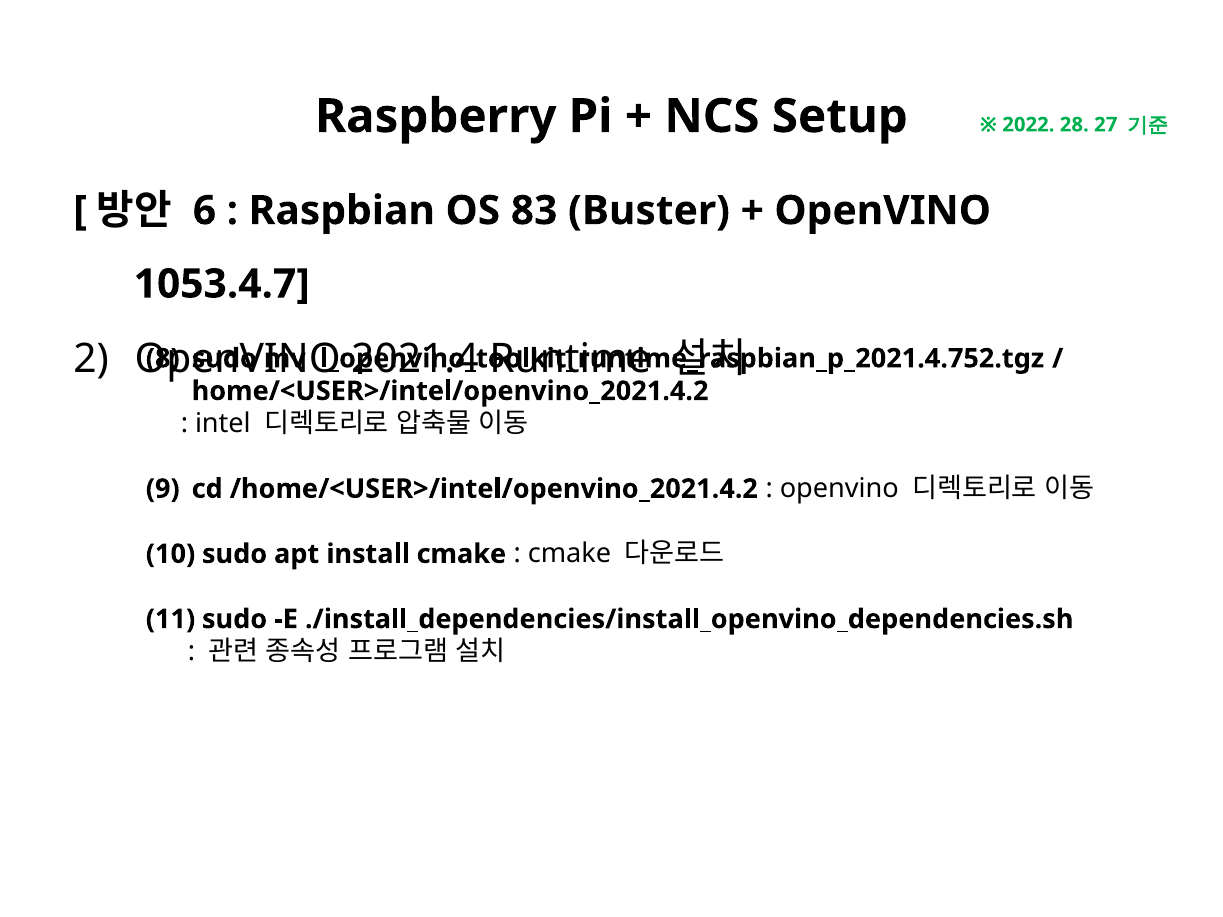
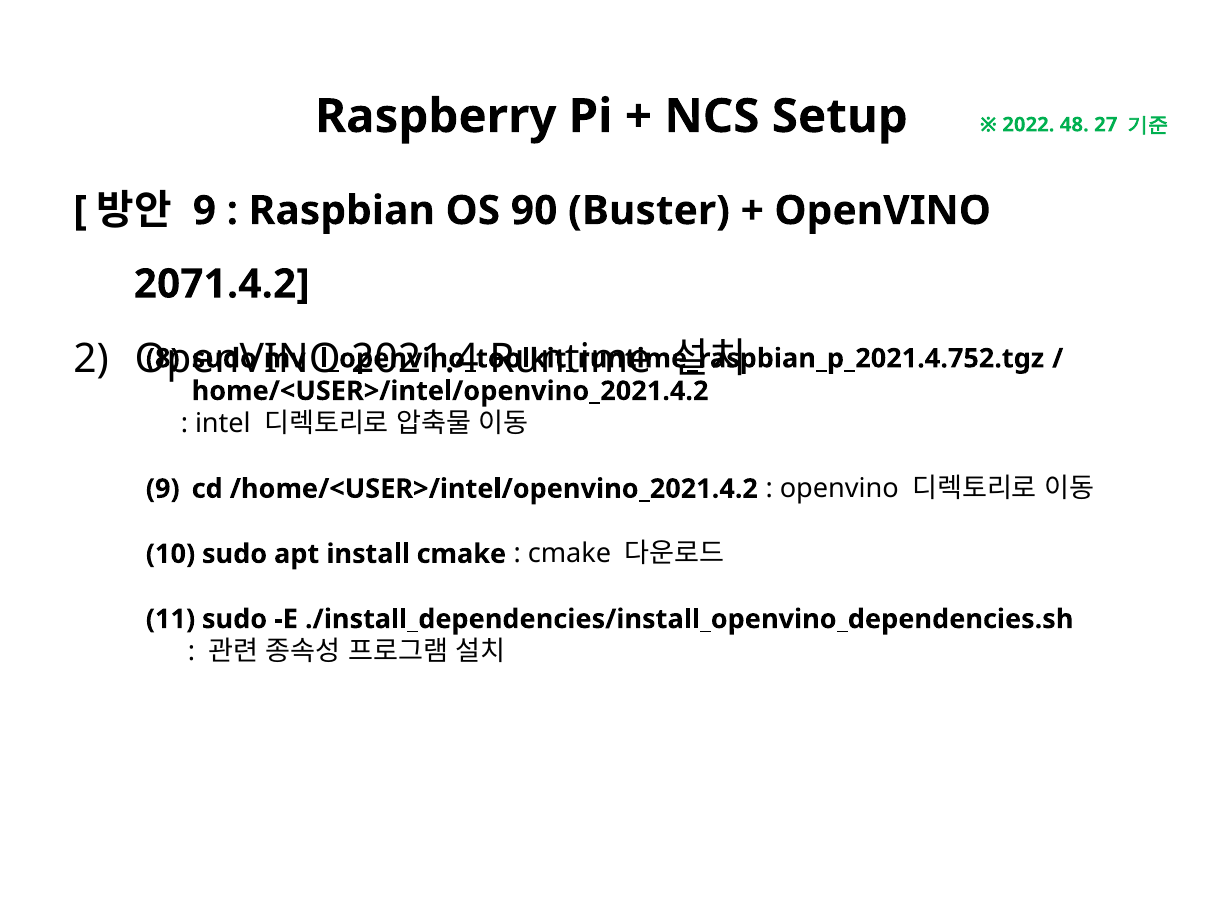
28: 28 -> 48 (1074, 125)
6: 6 -> 9 (204, 211)
83: 83 -> 90 (534, 211)
1053.4.7: 1053.4.7 -> 2071.4.2 (222, 284)
